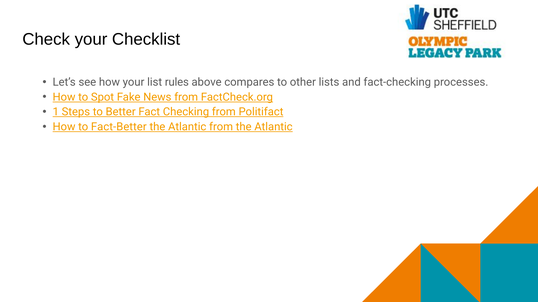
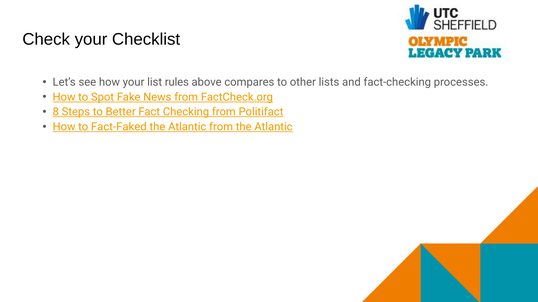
1: 1 -> 8 (56, 112)
Fact-Better: Fact-Better -> Fact-Faked (119, 127)
